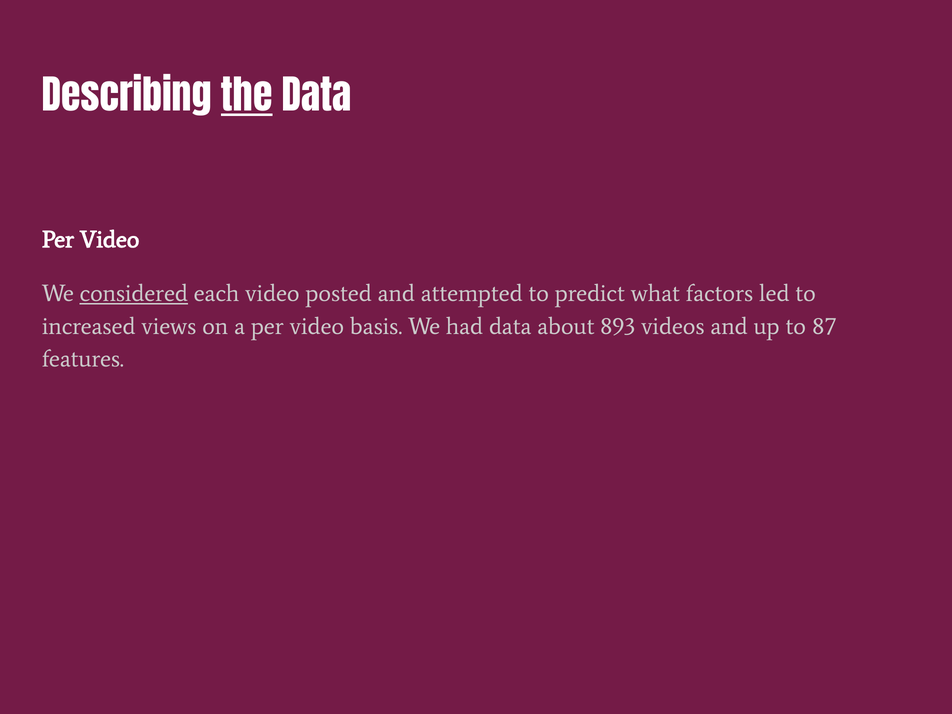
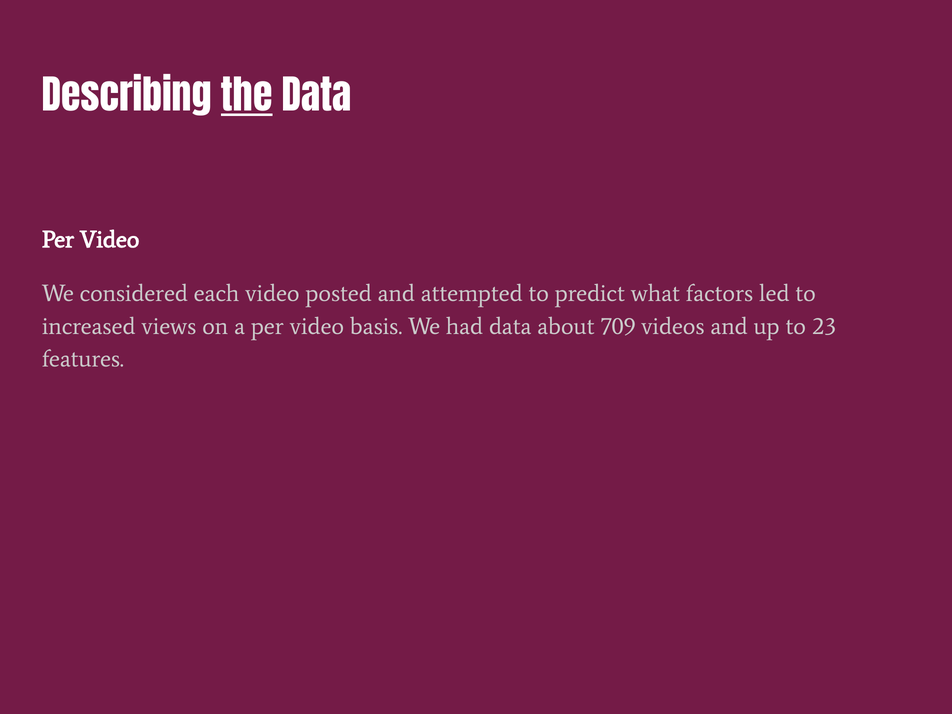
considered underline: present -> none (134, 293)
893: 893 -> 709 (618, 326)
87: 87 -> 23 (824, 326)
